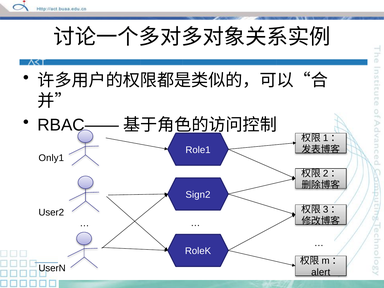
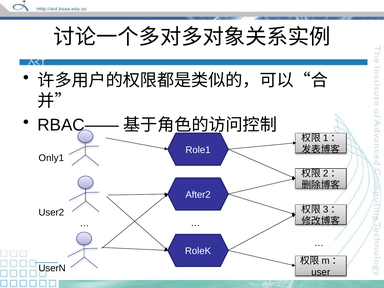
Sign2: Sign2 -> After2 (198, 195)
alert: alert -> user (321, 272)
